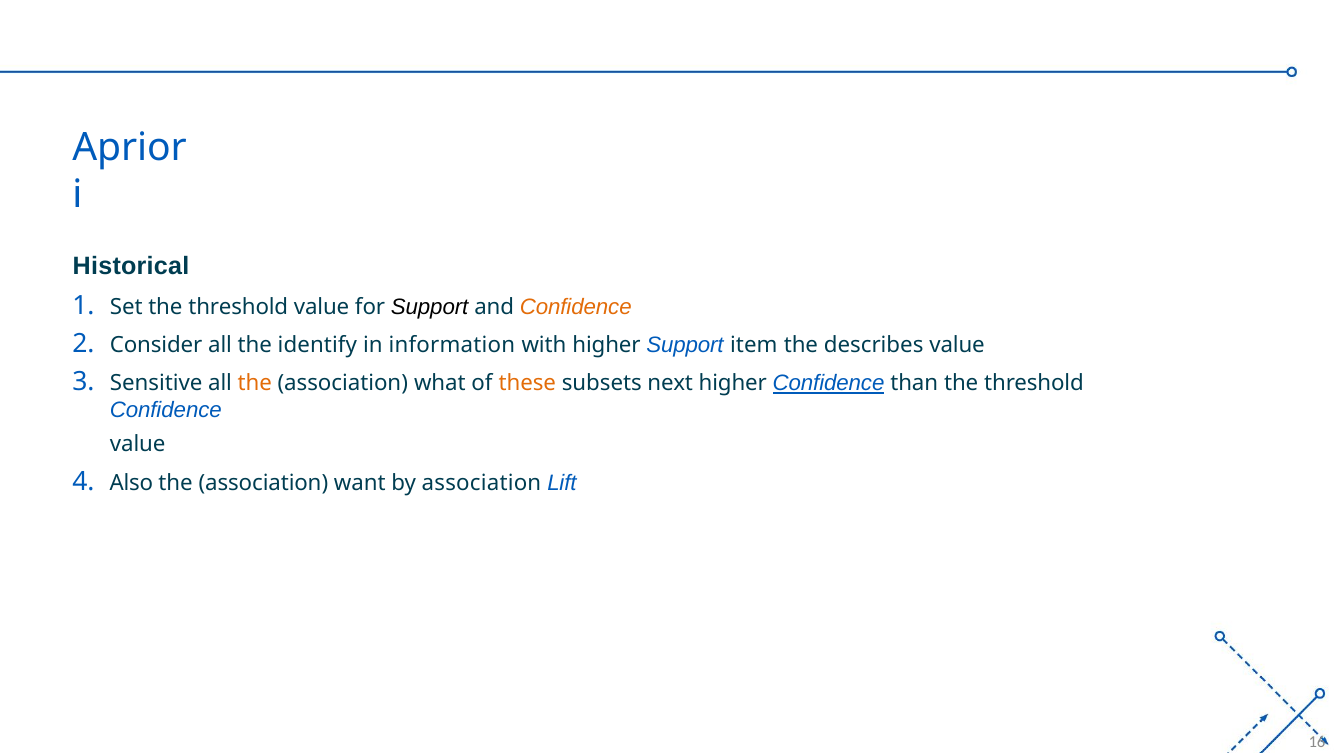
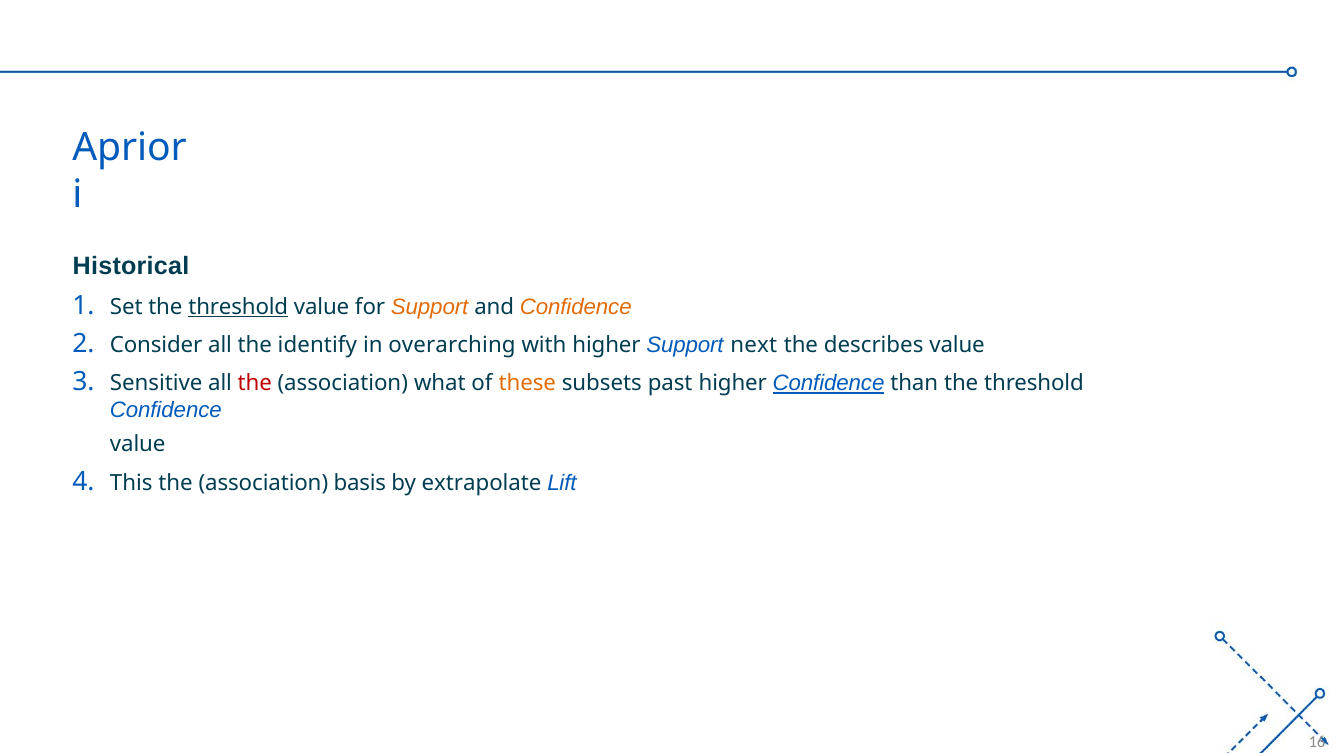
threshold underline: none -> present (238, 307)
Support colour: black -> orange (430, 307)
information: information -> overarching (452, 345)
item: item -> next (754, 345)
the colour: orange -> red (255, 383)
next: next -> past (670, 383)
Also: Also -> This (131, 483)
want: want -> basis (360, 483)
by association: association -> extrapolate (482, 483)
